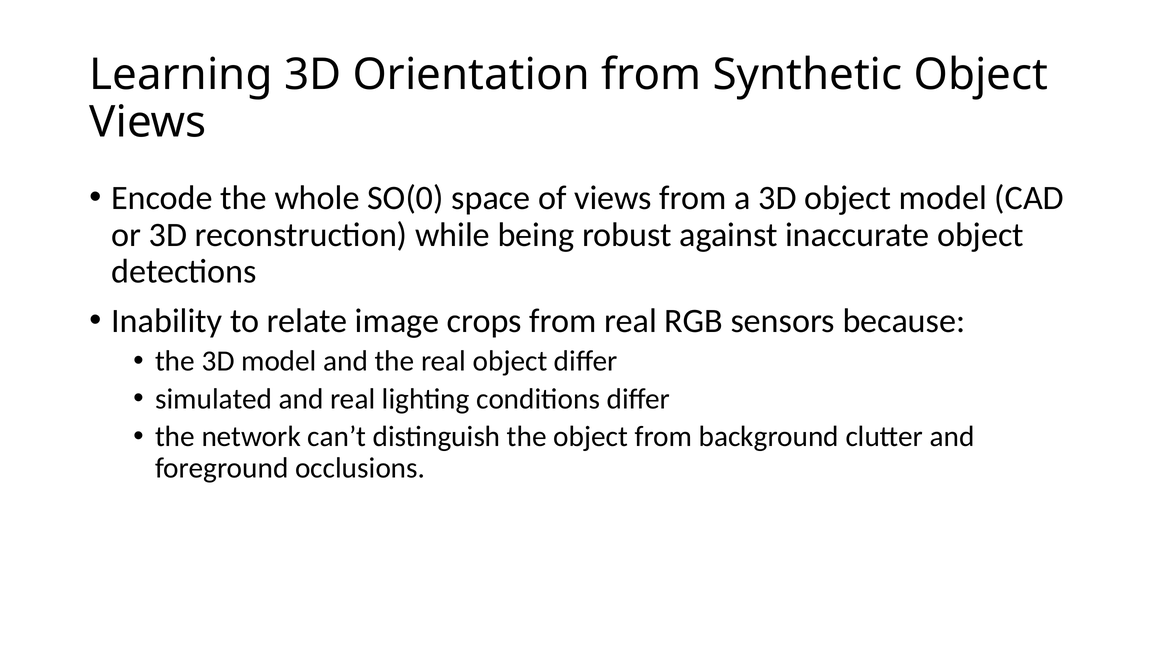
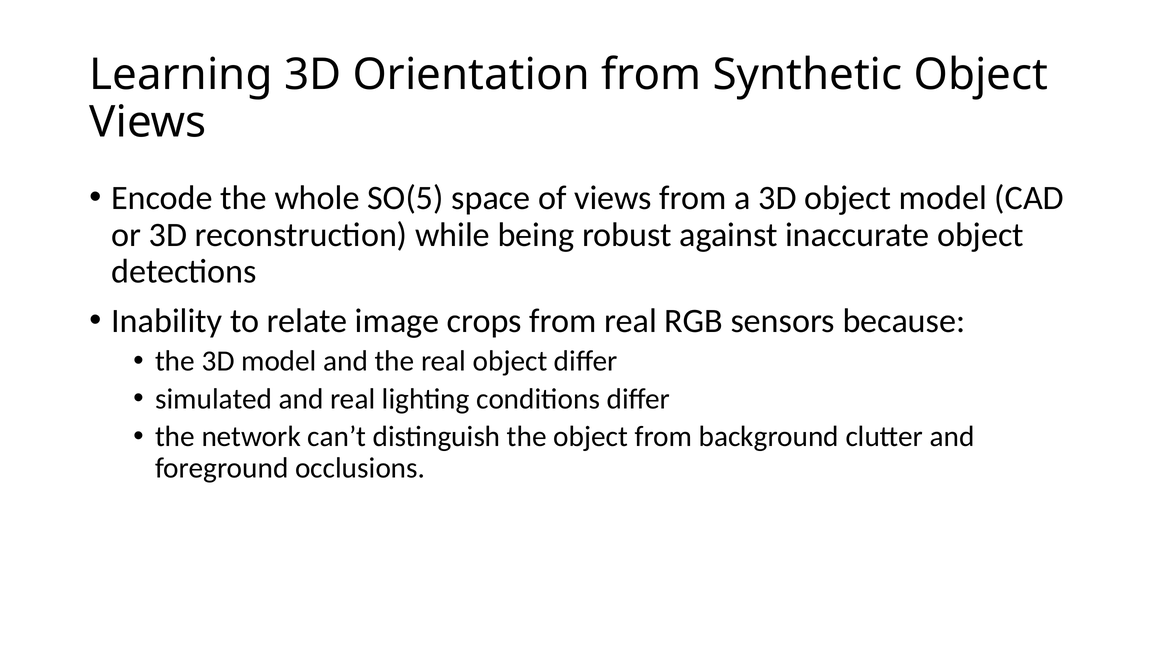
SO(0: SO(0 -> SO(5 (405, 198)
